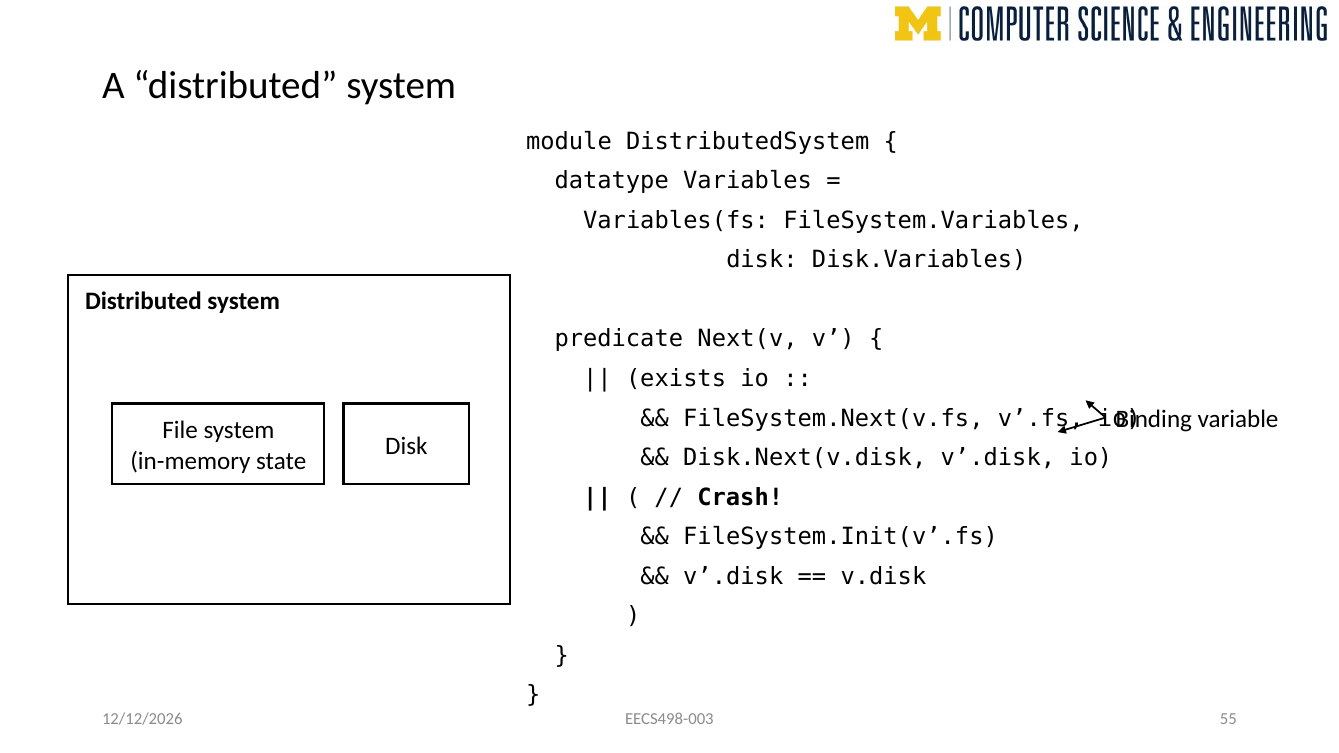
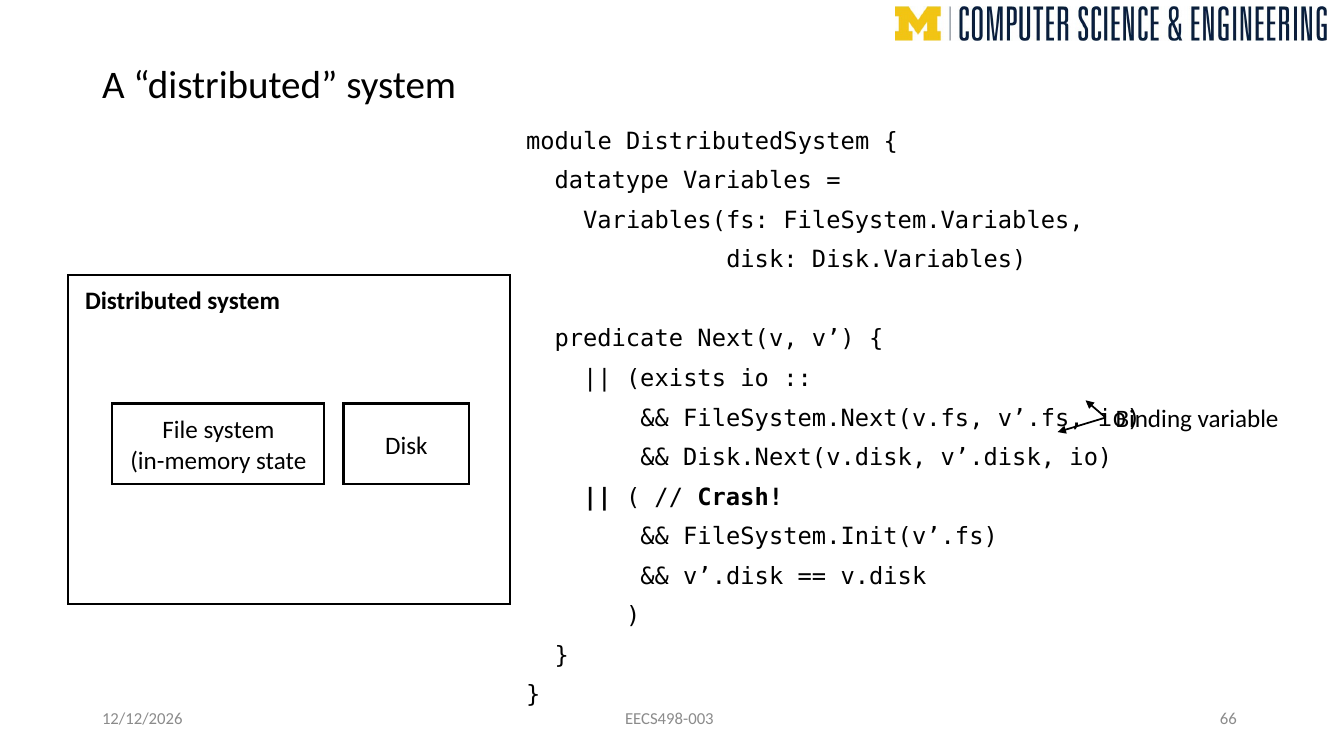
55: 55 -> 66 (1228, 719)
